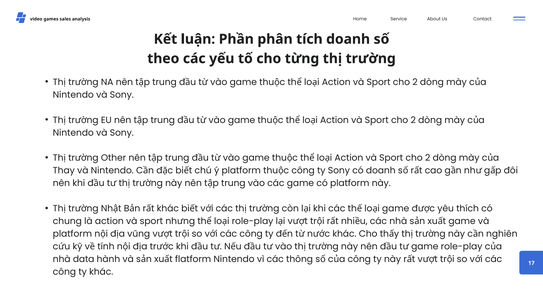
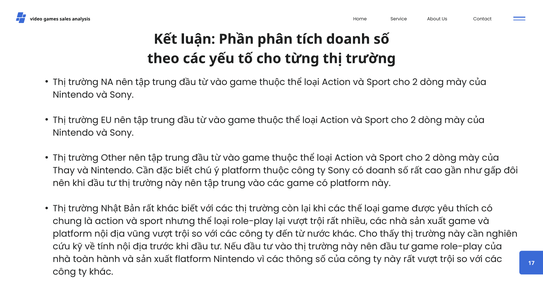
data: data -> toàn (84, 260)
